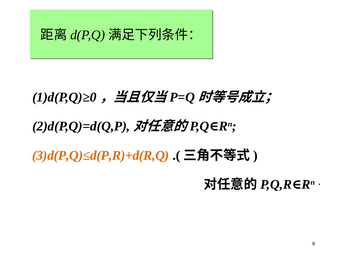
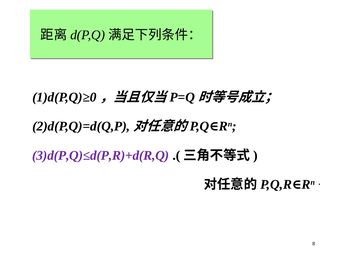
3)d(P,Q)≤d(P,R)+d(R,Q colour: orange -> purple (101, 155)
